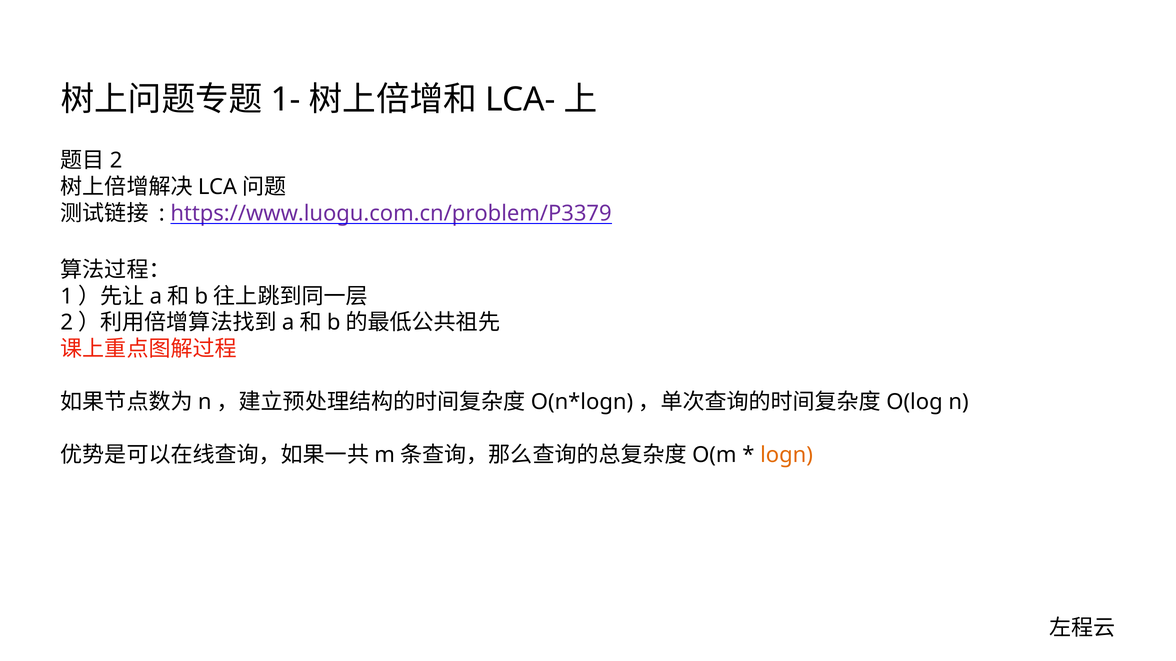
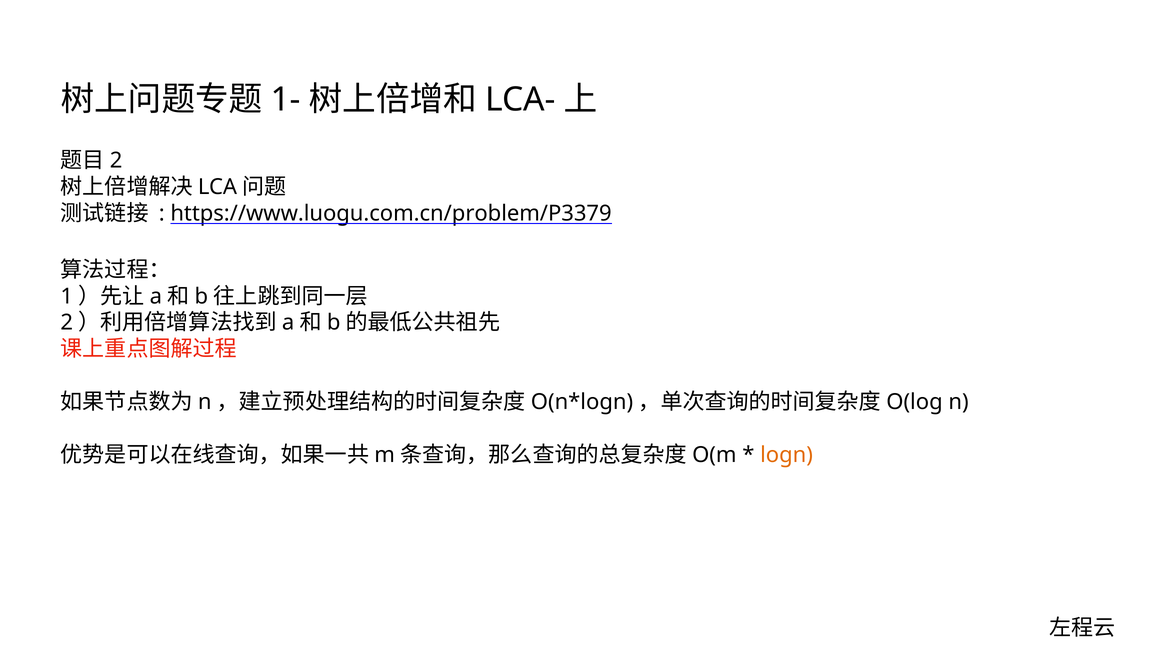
https://www.luogu.com.cn/problem/P3379 colour: purple -> black (391, 214)
